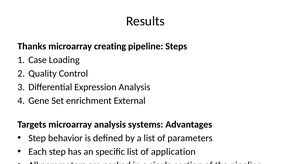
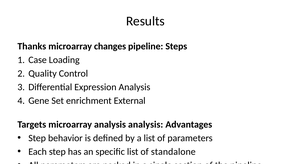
creating: creating -> changes (110, 46)
analysis systems: systems -> analysis (146, 124)
application: application -> standalone (173, 151)
